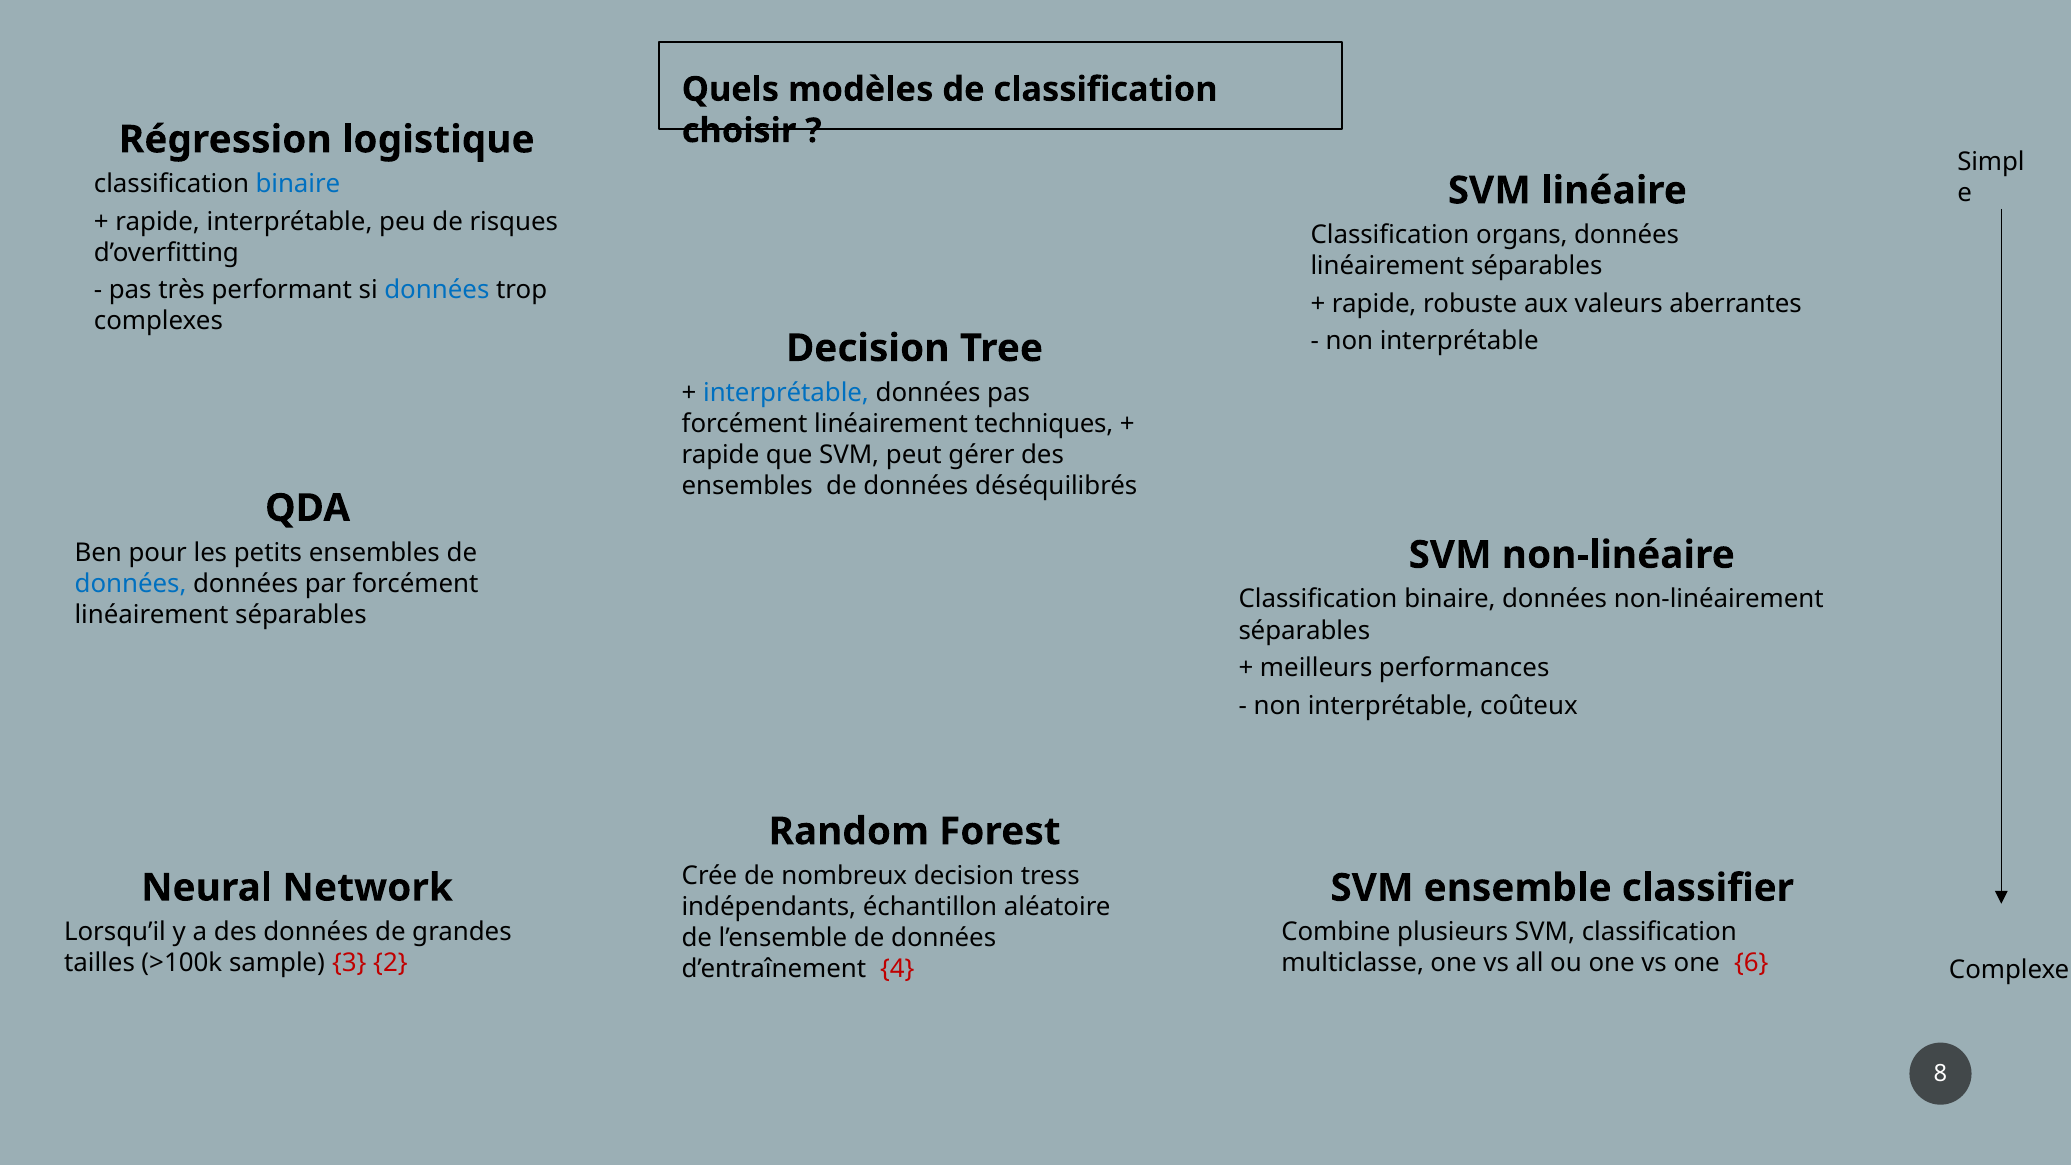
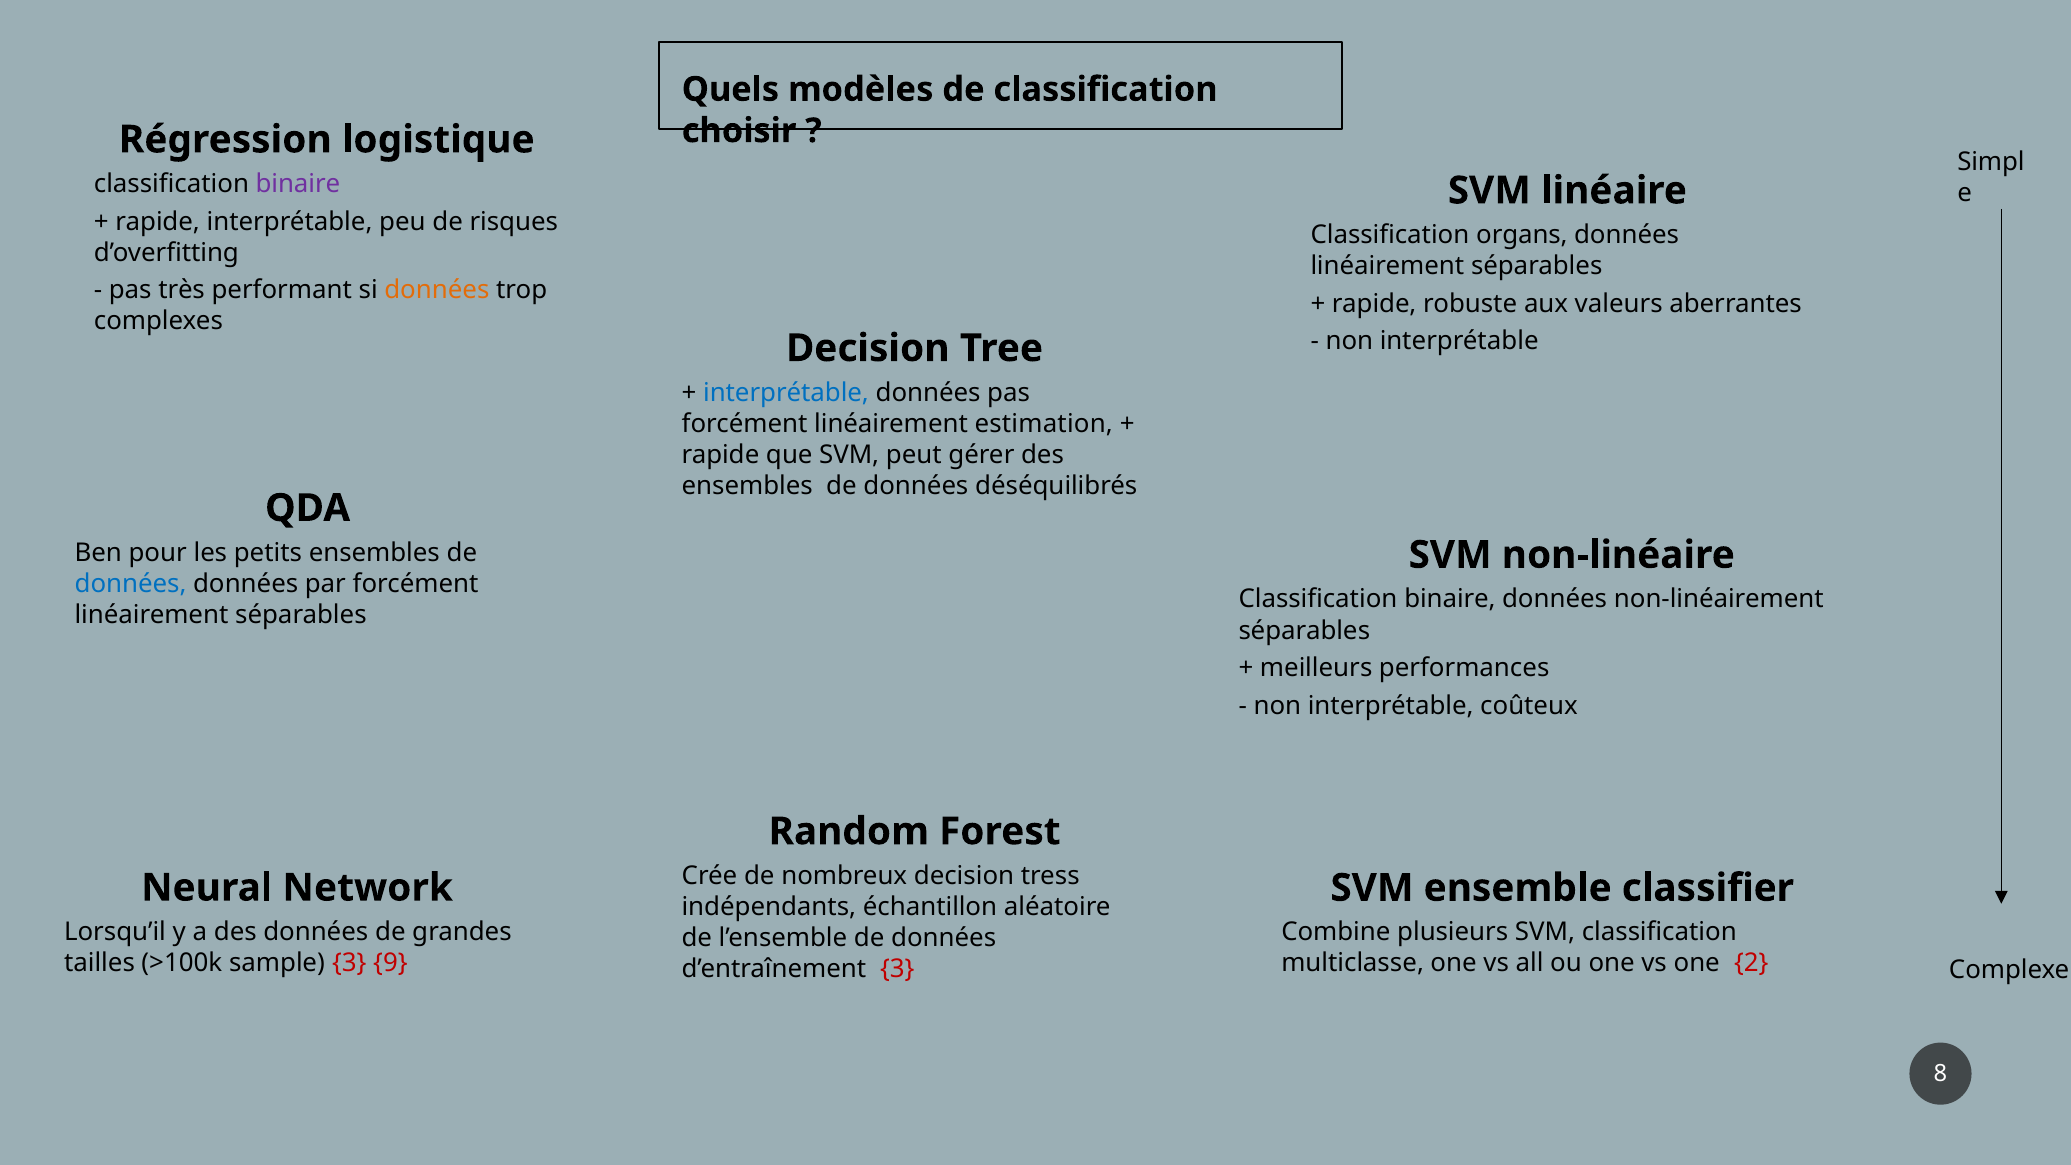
binaire colour: blue -> purple (298, 184)
données colour: blue -> orange (437, 290)
techniques: techniques -> estimation (1044, 424)
2: 2 -> 9 (390, 963)
6: 6 -> 2 (1751, 963)
d’entraînement 4: 4 -> 3 (897, 969)
